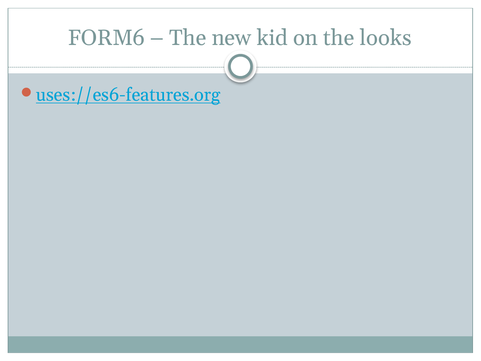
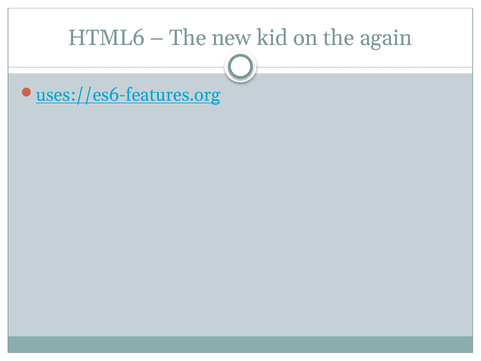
FORM6: FORM6 -> HTML6 (107, 38)
looks: looks -> again (386, 38)
